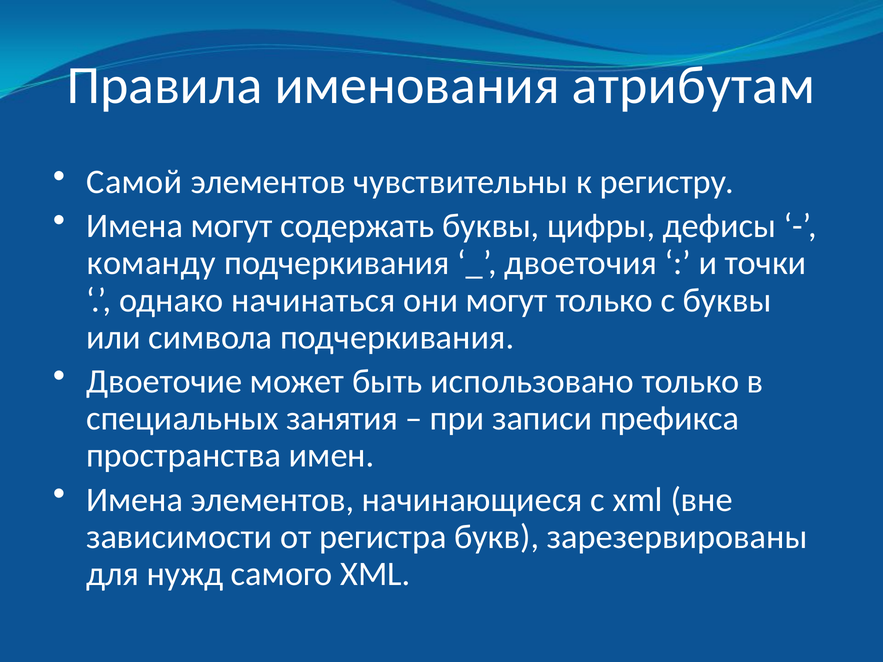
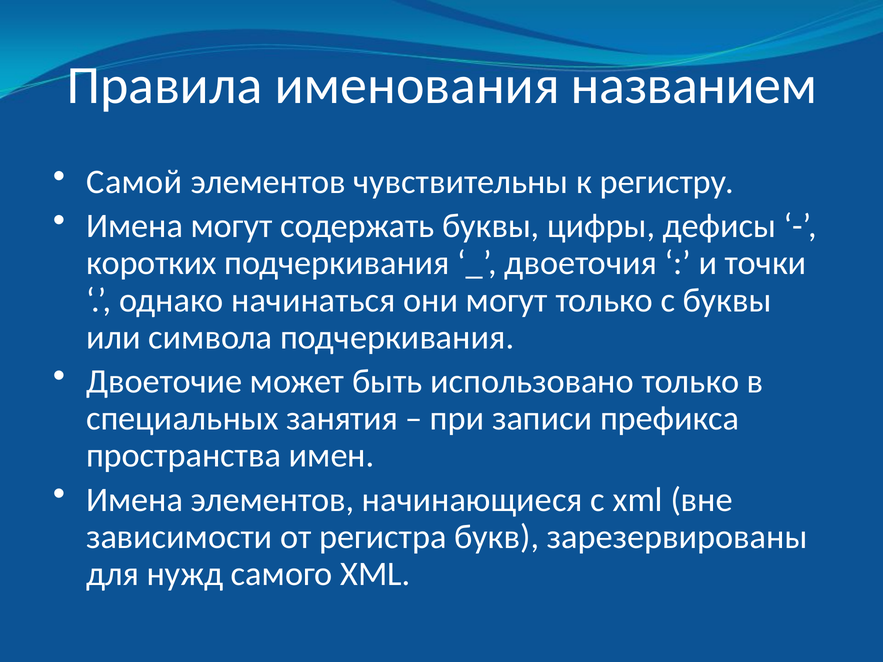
атрибутам: атрибутам -> названием (694, 85)
команду: команду -> коротких (151, 263)
